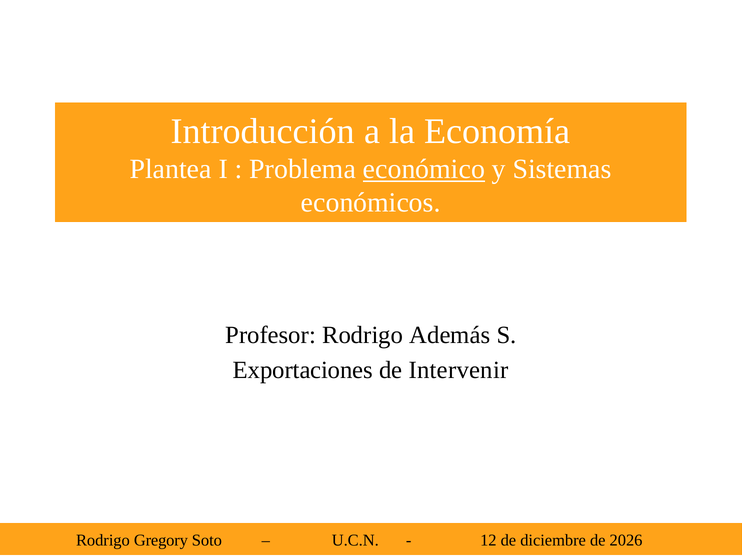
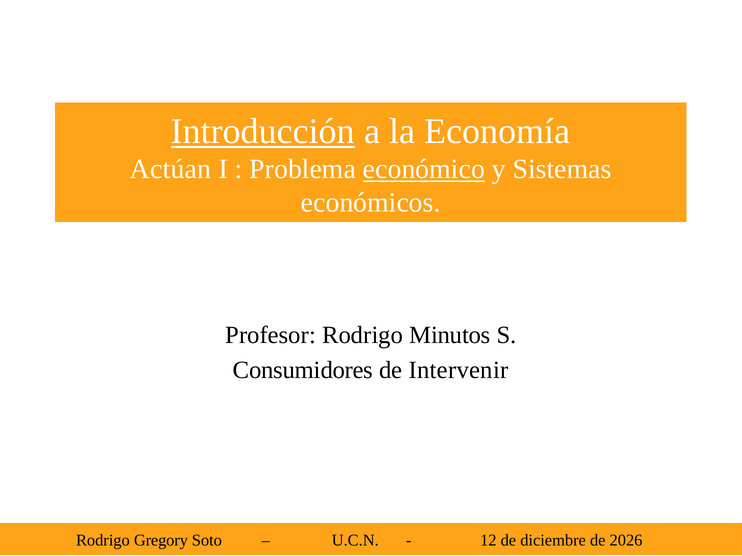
Introducción underline: none -> present (263, 132)
Plantea: Plantea -> Actúan (171, 169)
Además: Además -> Minutos (450, 336)
Exportaciones: Exportaciones -> Consumidores (303, 370)
